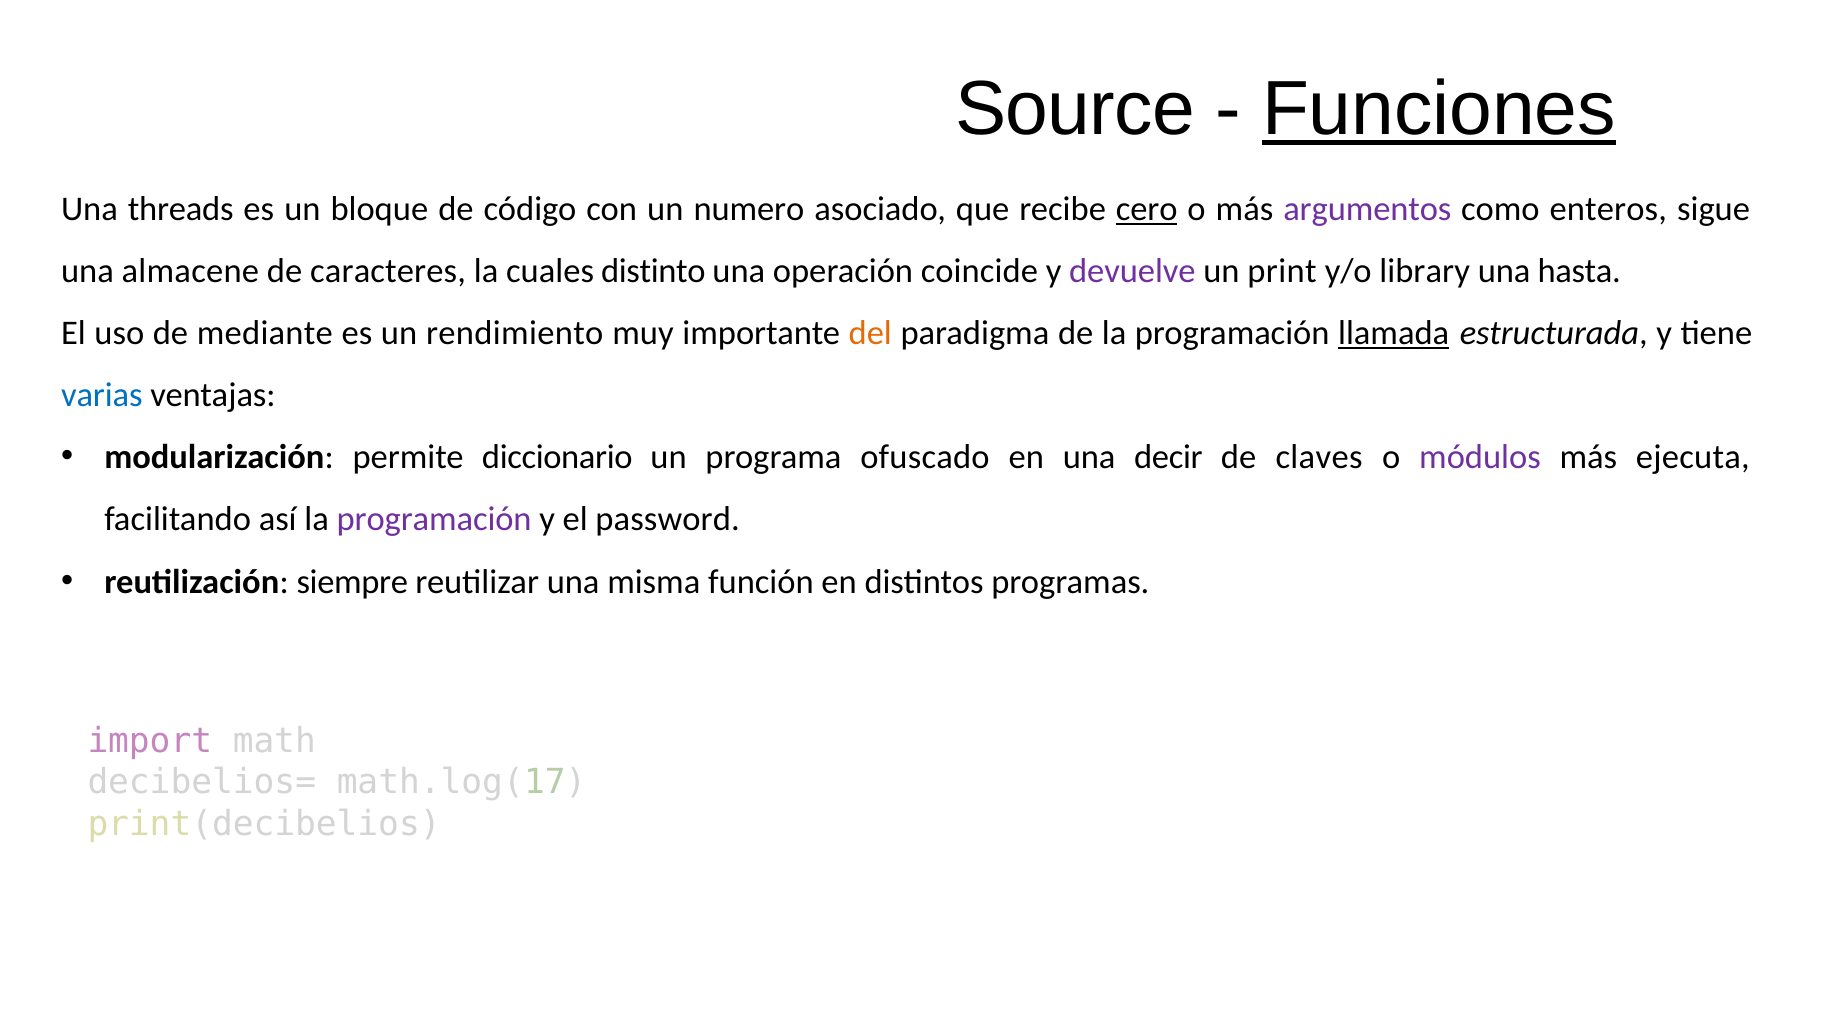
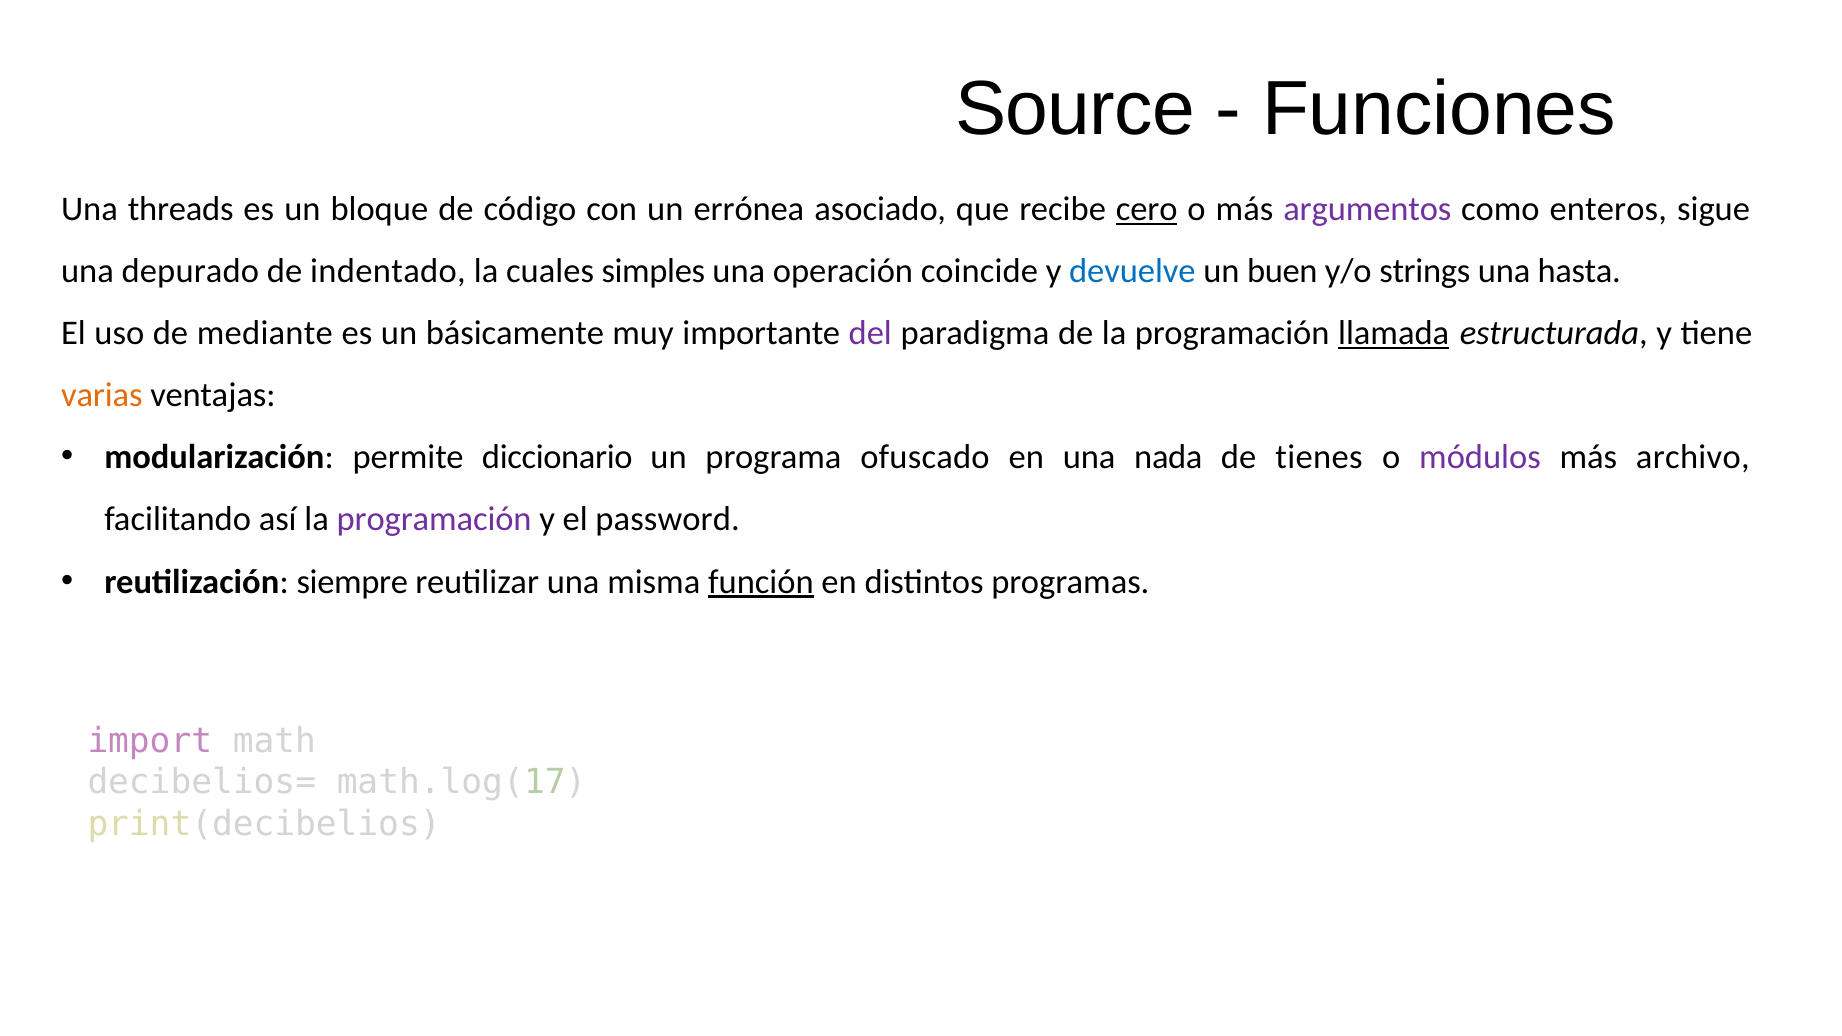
Funciones underline: present -> none (1439, 109)
numero: numero -> errónea (749, 209)
almacene: almacene -> depurado (190, 271)
caracteres: caracteres -> indentado (388, 271)
distinto: distinto -> simples (653, 271)
devuelve colour: purple -> blue (1132, 271)
print: print -> buen (1282, 271)
library: library -> strings (1425, 271)
rendimiento: rendimiento -> básicamente (515, 333)
del colour: orange -> purple (870, 333)
varias colour: blue -> orange (102, 395)
decir: decir -> nada (1168, 457)
claves: claves -> tienes (1319, 457)
ejecuta: ejecuta -> archivo (1693, 457)
función underline: none -> present (761, 582)
